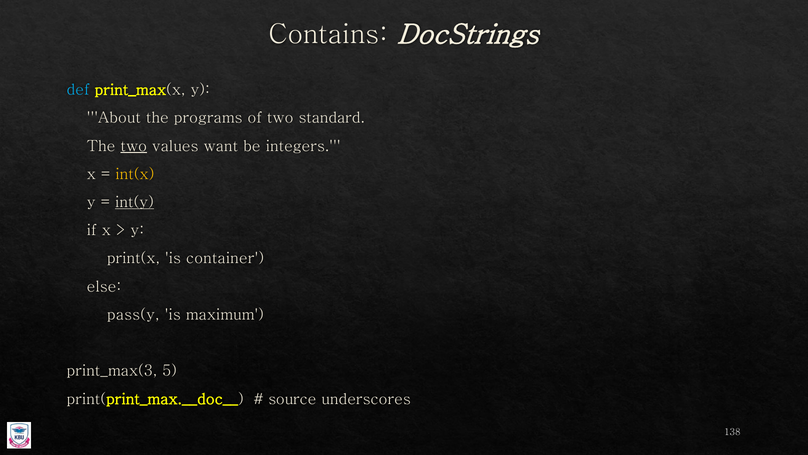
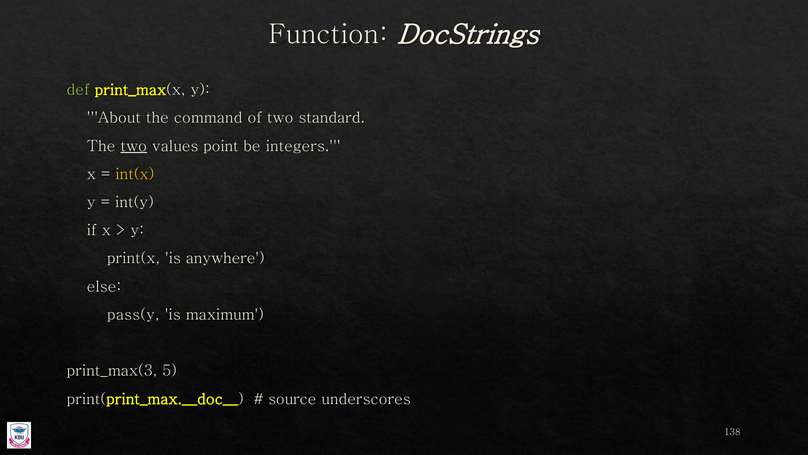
Contains: Contains -> Function (328, 34)
def colour: light blue -> light green (78, 90)
programs: programs -> command (208, 118)
want: want -> point (221, 146)
int(y underline: present -> none (134, 202)
container: container -> anywhere (225, 258)
